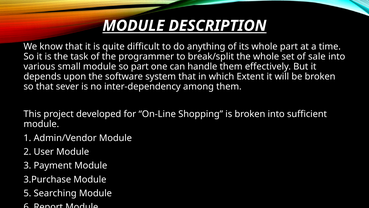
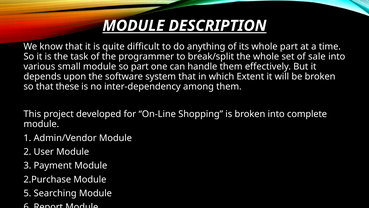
sever: sever -> these (67, 86)
sufficient: sufficient -> complete (307, 114)
3.Purchase: 3.Purchase -> 2.Purchase (47, 179)
